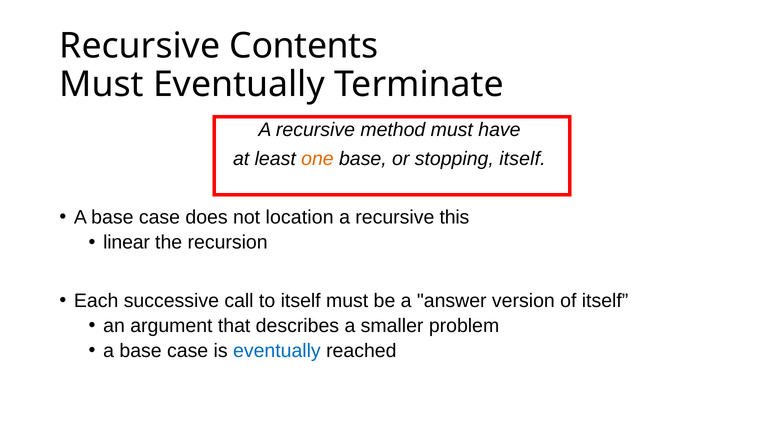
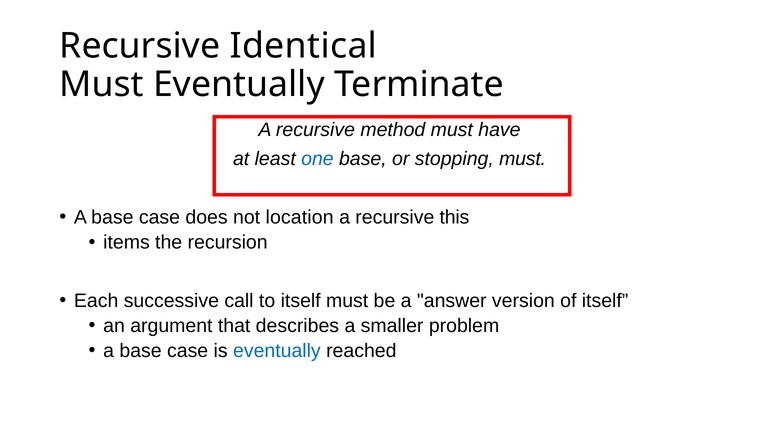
Contents: Contents -> Identical (303, 46)
one colour: orange -> blue (317, 159)
stopping itself: itself -> must (523, 159)
linear: linear -> items (126, 242)
